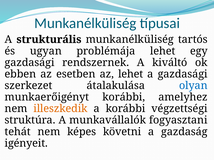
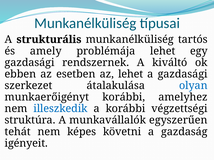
ugyan: ugyan -> amely (46, 51)
illeszkedik colour: orange -> blue (60, 109)
fogyasztani: fogyasztani -> egyszerűen (178, 121)
